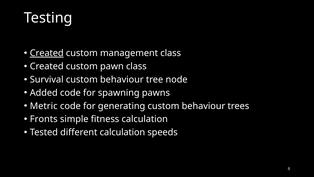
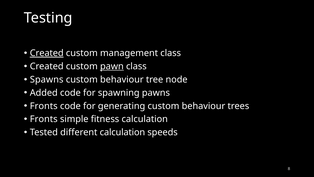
pawn underline: none -> present (112, 66)
Survival: Survival -> Spawns (47, 79)
Metric: Metric -> Fronts (44, 106)
